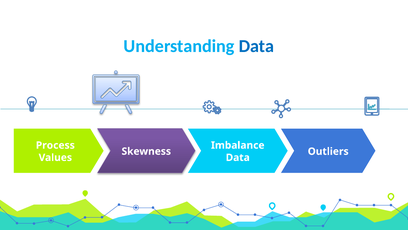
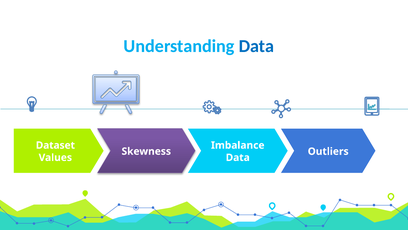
Process: Process -> Dataset (55, 145)
